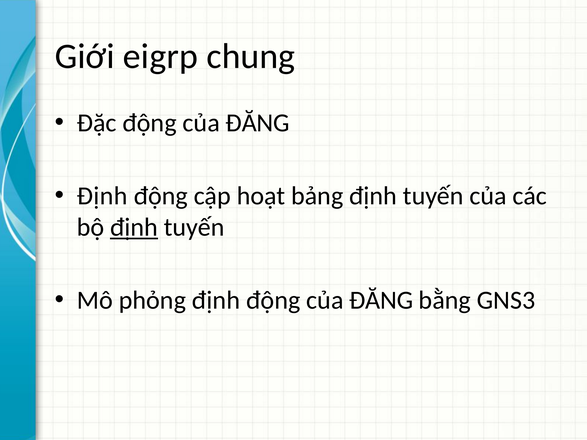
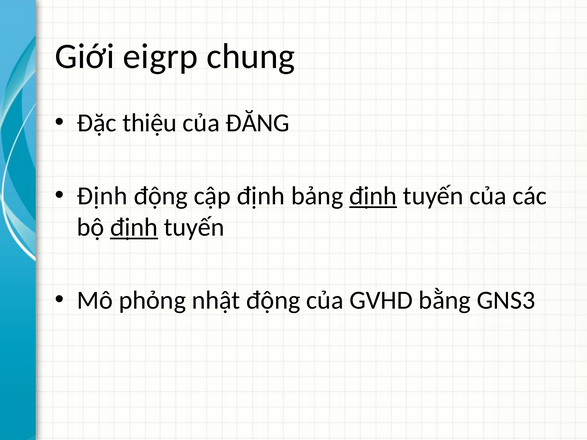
Đặc động: động -> thiệu (150, 123)
cập hoạt: hoạt -> định (261, 196)
định underline: none -> present (373, 196)
phỏng định: định -> nhật (216, 300)
ĐĂNG: ĐĂNG -> GVHD (381, 300)
